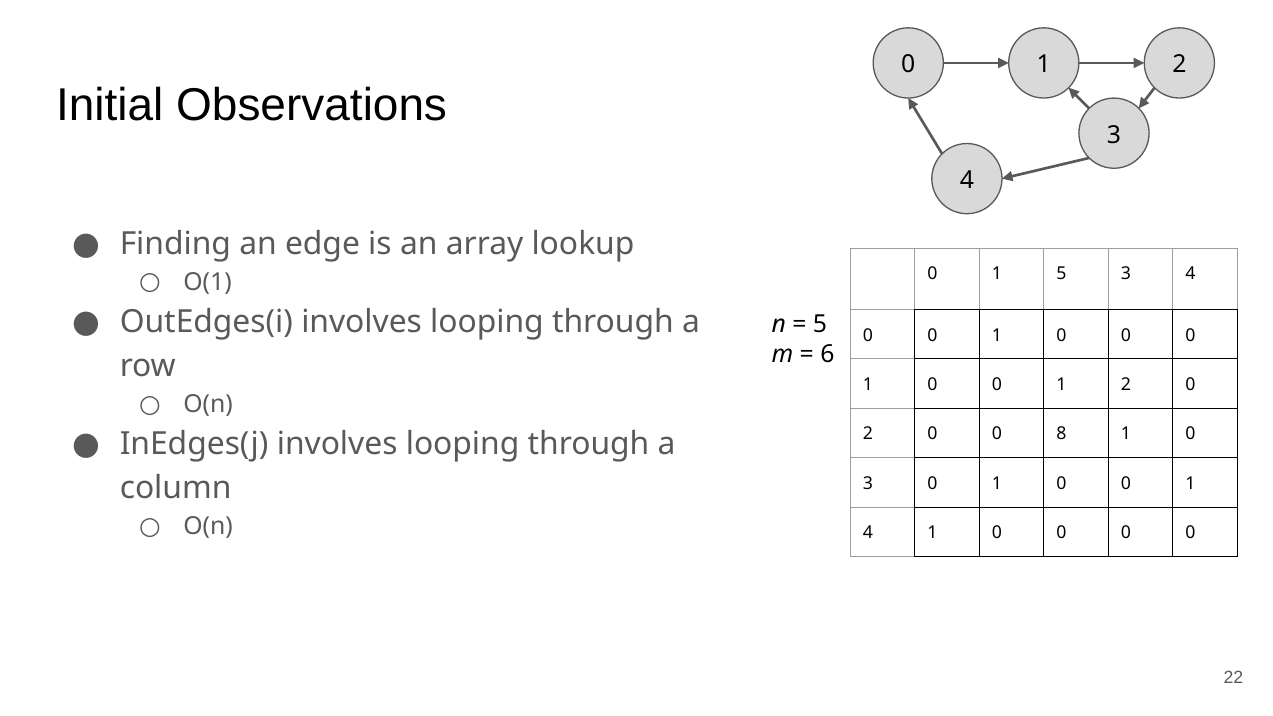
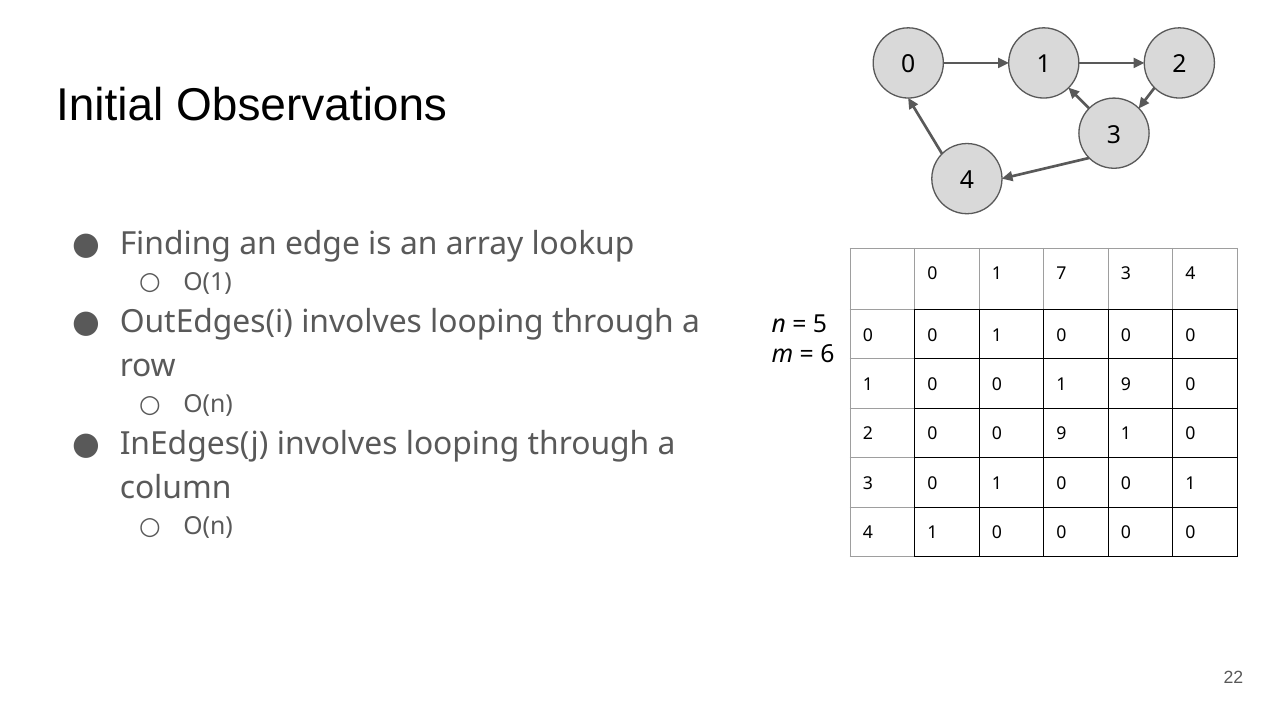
1 5: 5 -> 7 (1061, 274)
1 2: 2 -> 9 (1126, 385)
0 8: 8 -> 9 (1061, 434)
